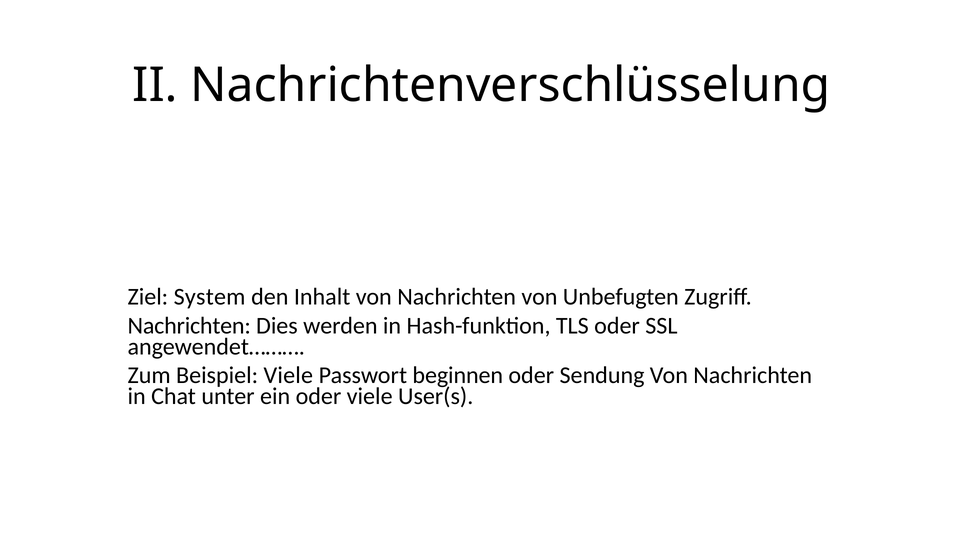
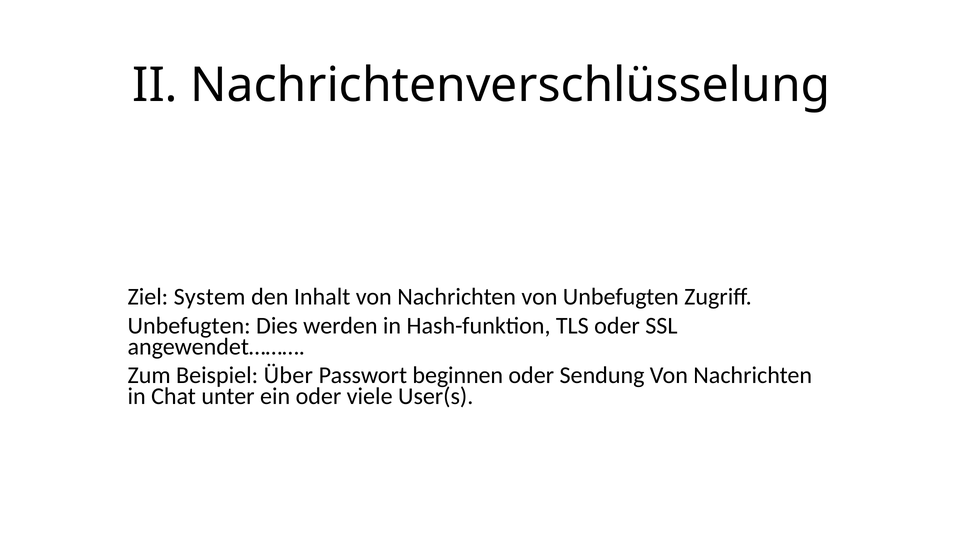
Nachrichten: Nachrichten -> Unbefugten (189, 326)
Beispiel Viele: Viele -> Über (288, 375)
